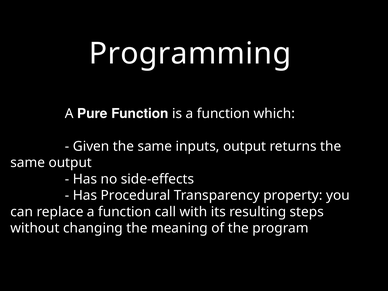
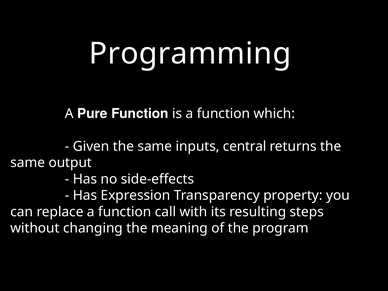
inputs output: output -> central (245, 146)
Procedural: Procedural -> Expression (136, 195)
